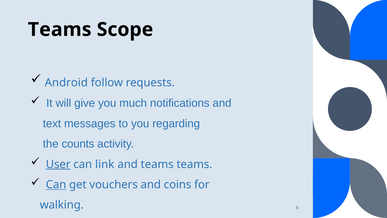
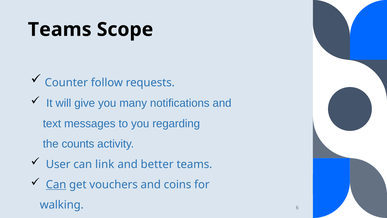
Android: Android -> Counter (66, 82)
much: much -> many (133, 103)
User underline: present -> none (58, 164)
and teams: teams -> better (157, 164)
